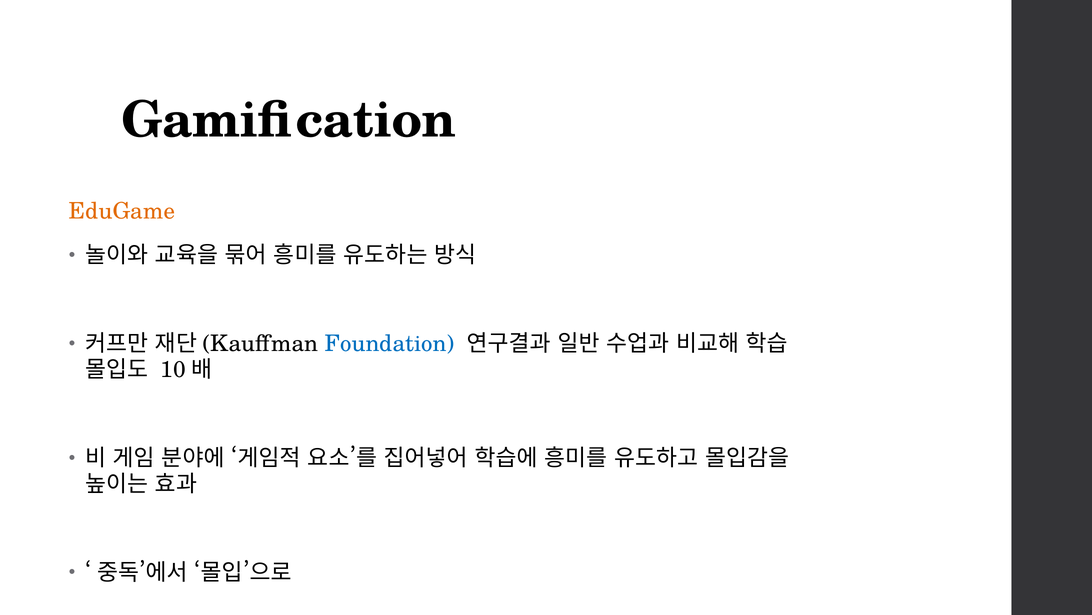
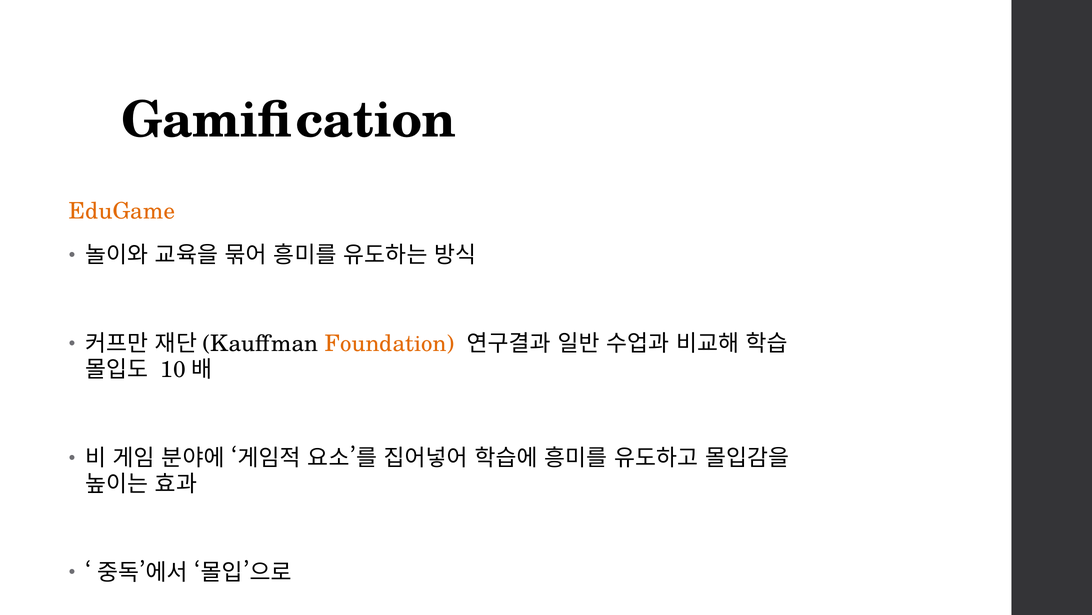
Foundation colour: blue -> orange (390, 343)
